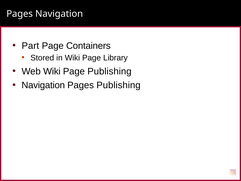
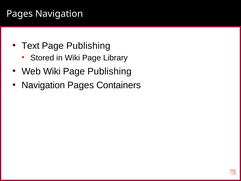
Part: Part -> Text (30, 46)
Containers: Containers -> Publishing (88, 46)
Pages Publishing: Publishing -> Containers (119, 85)
